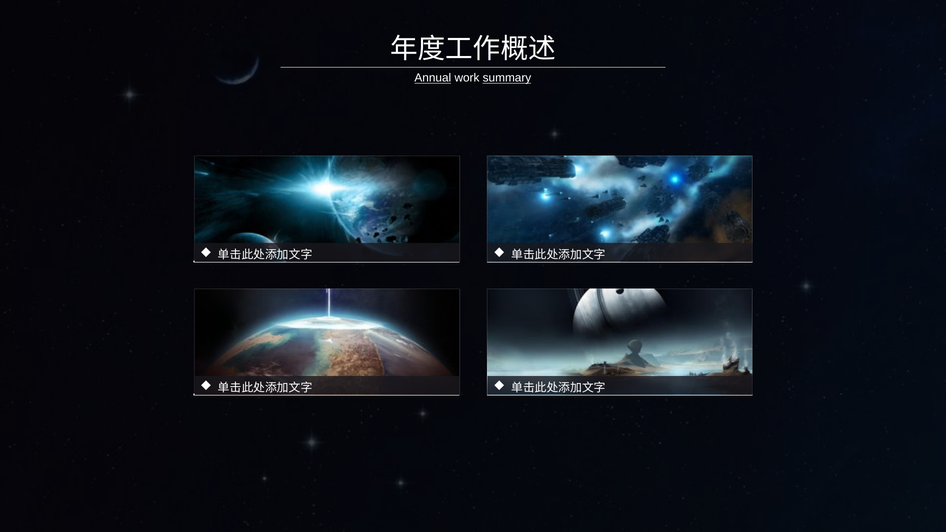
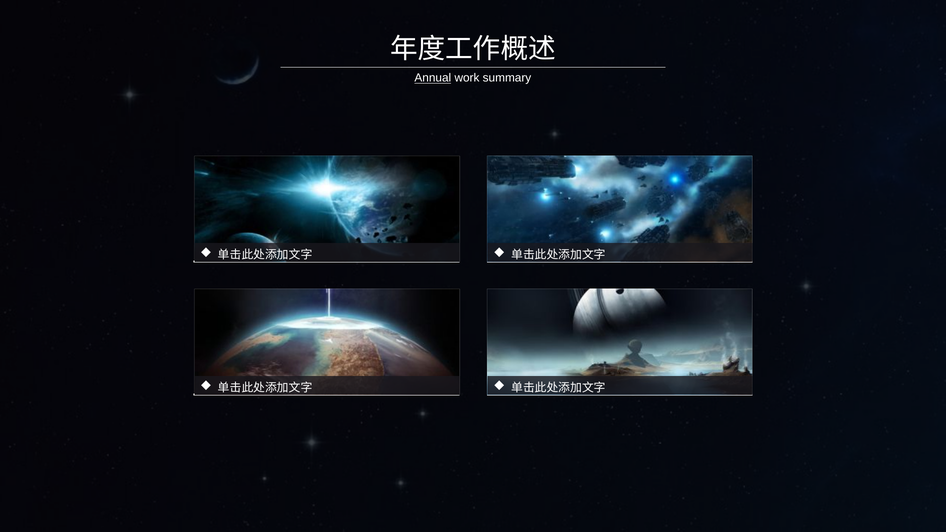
summary underline: present -> none (507, 78)
